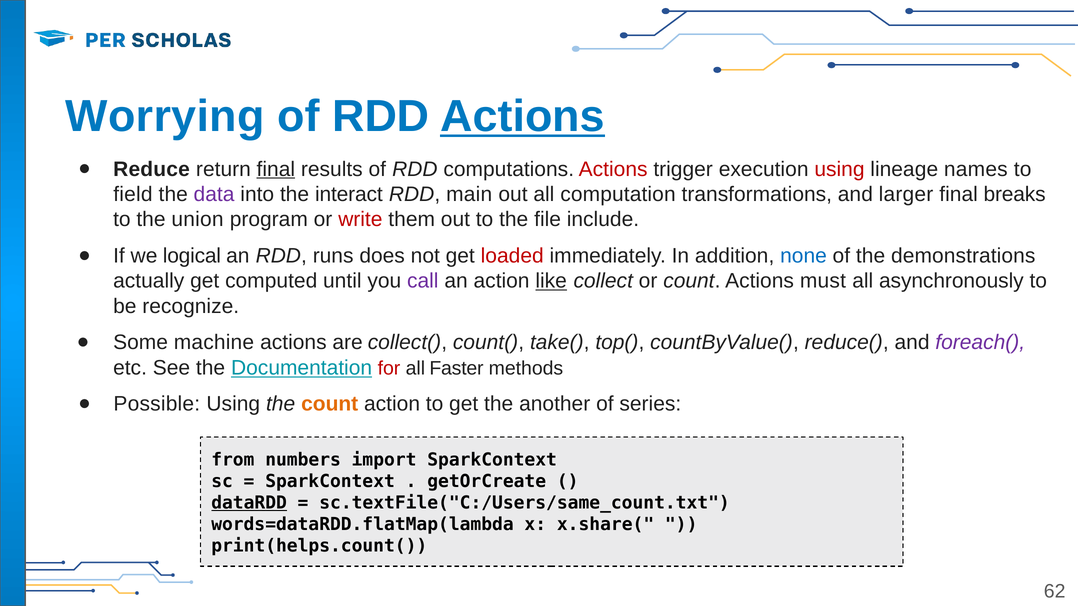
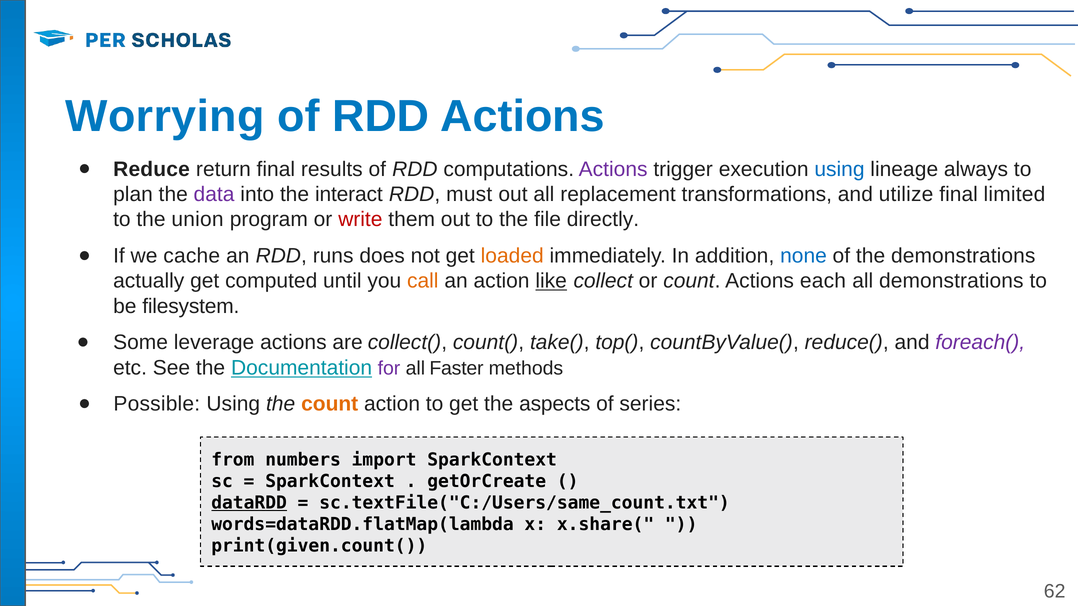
Actions underline: present -> none (522, 116)
final underline: present -> none (276, 169)
Actions colour: red -> purple (613, 169)
using colour: red -> blue (839, 169)
names: names -> always (976, 169)
field: field -> plan (133, 194)
main: main -> must (469, 194)
computation: computation -> replacement (618, 194)
larger: larger -> utilize (906, 194)
breaks: breaks -> limited (1014, 194)
include: include -> directly (603, 220)
logical: logical -> cache (192, 256)
loaded colour: red -> orange (512, 256)
call colour: purple -> orange (423, 281)
must: must -> each (823, 281)
all asynchronously: asynchronously -> demonstrations (951, 281)
recognize: recognize -> filesystem (191, 306)
machine: machine -> leverage (214, 343)
for colour: red -> purple (389, 368)
another: another -> aspects (555, 404)
print(helps.count(: print(helps.count( -> print(given.count( (319, 546)
